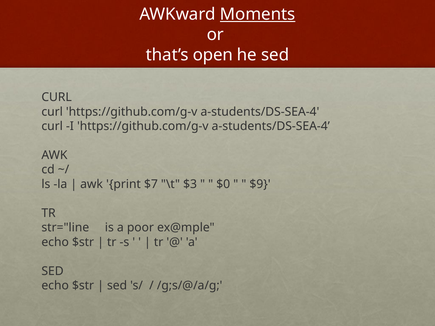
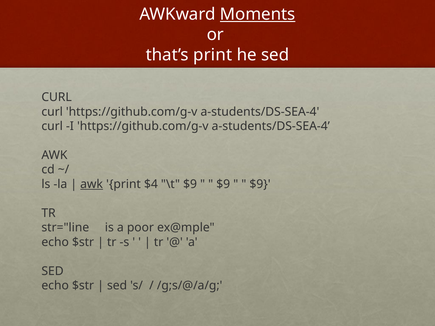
that’s open: open -> print (213, 55)
awk underline: none -> present (92, 184)
$7: $7 -> $4 (151, 184)
\t $3: $3 -> $9 (190, 184)
$0: $0 -> $9 (223, 184)
